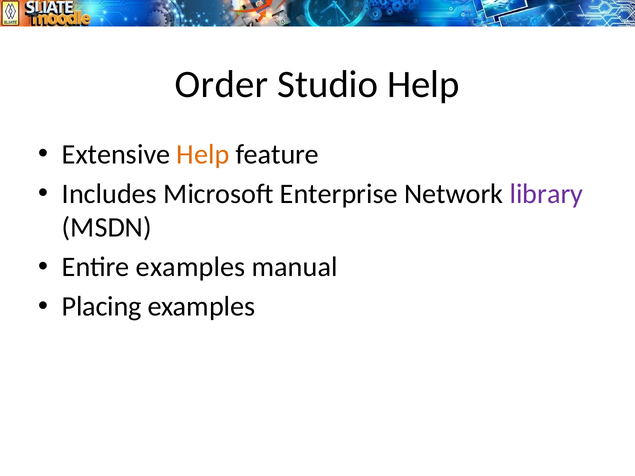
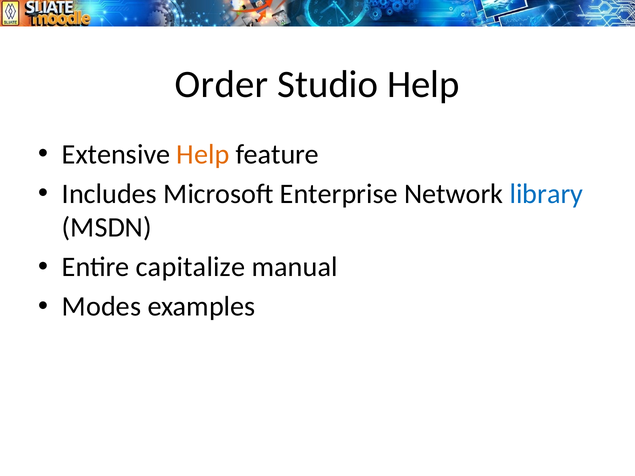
library colour: purple -> blue (546, 194)
Entire examples: examples -> capitalize (191, 267)
Placing: Placing -> Modes (102, 307)
